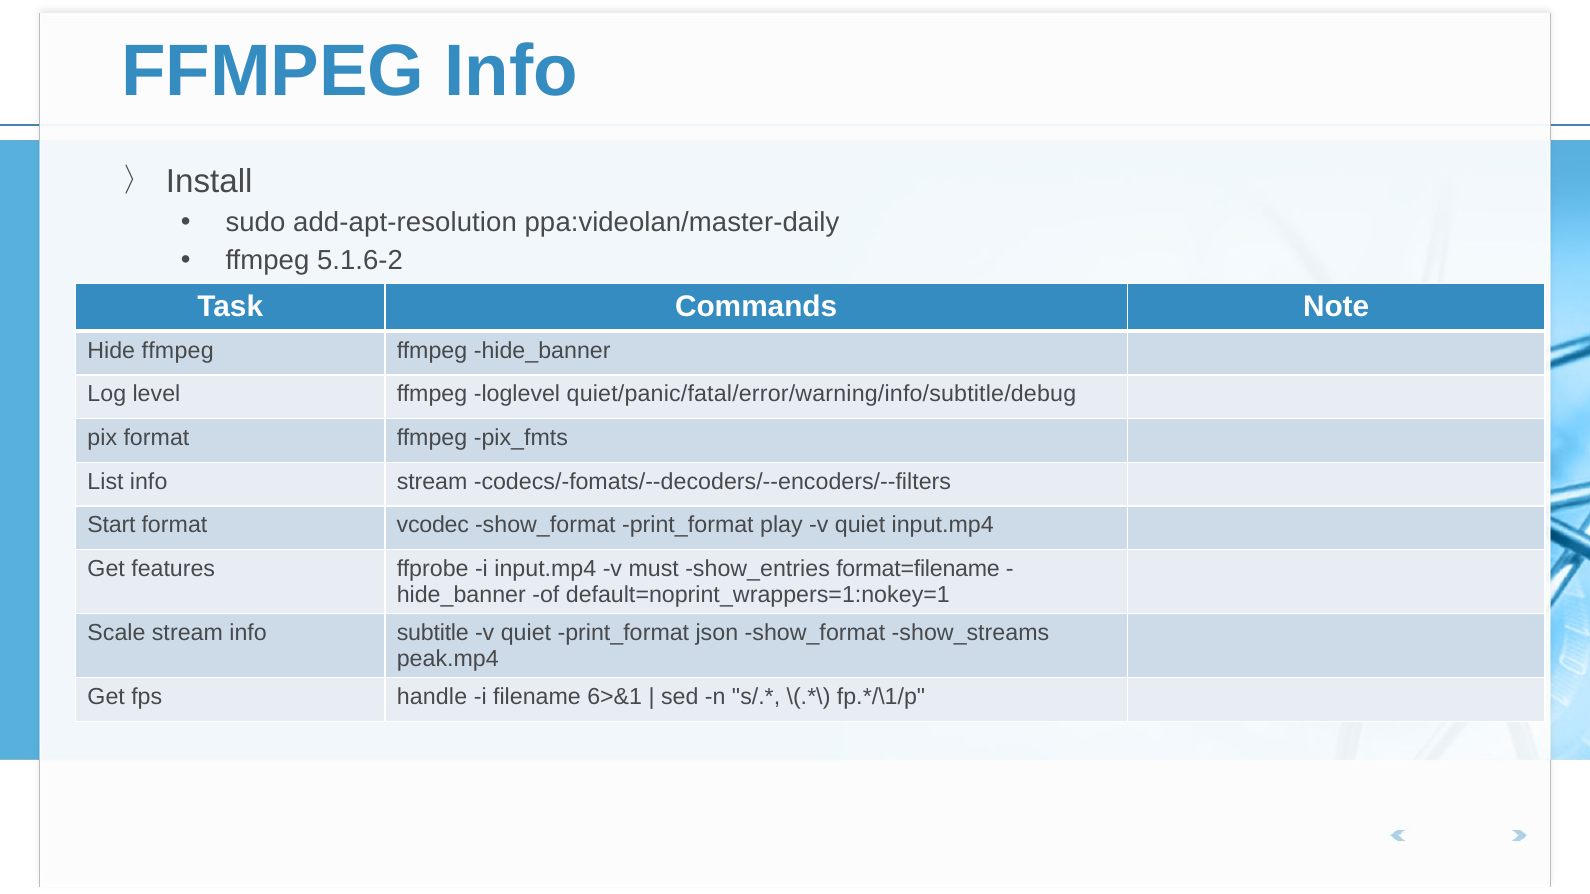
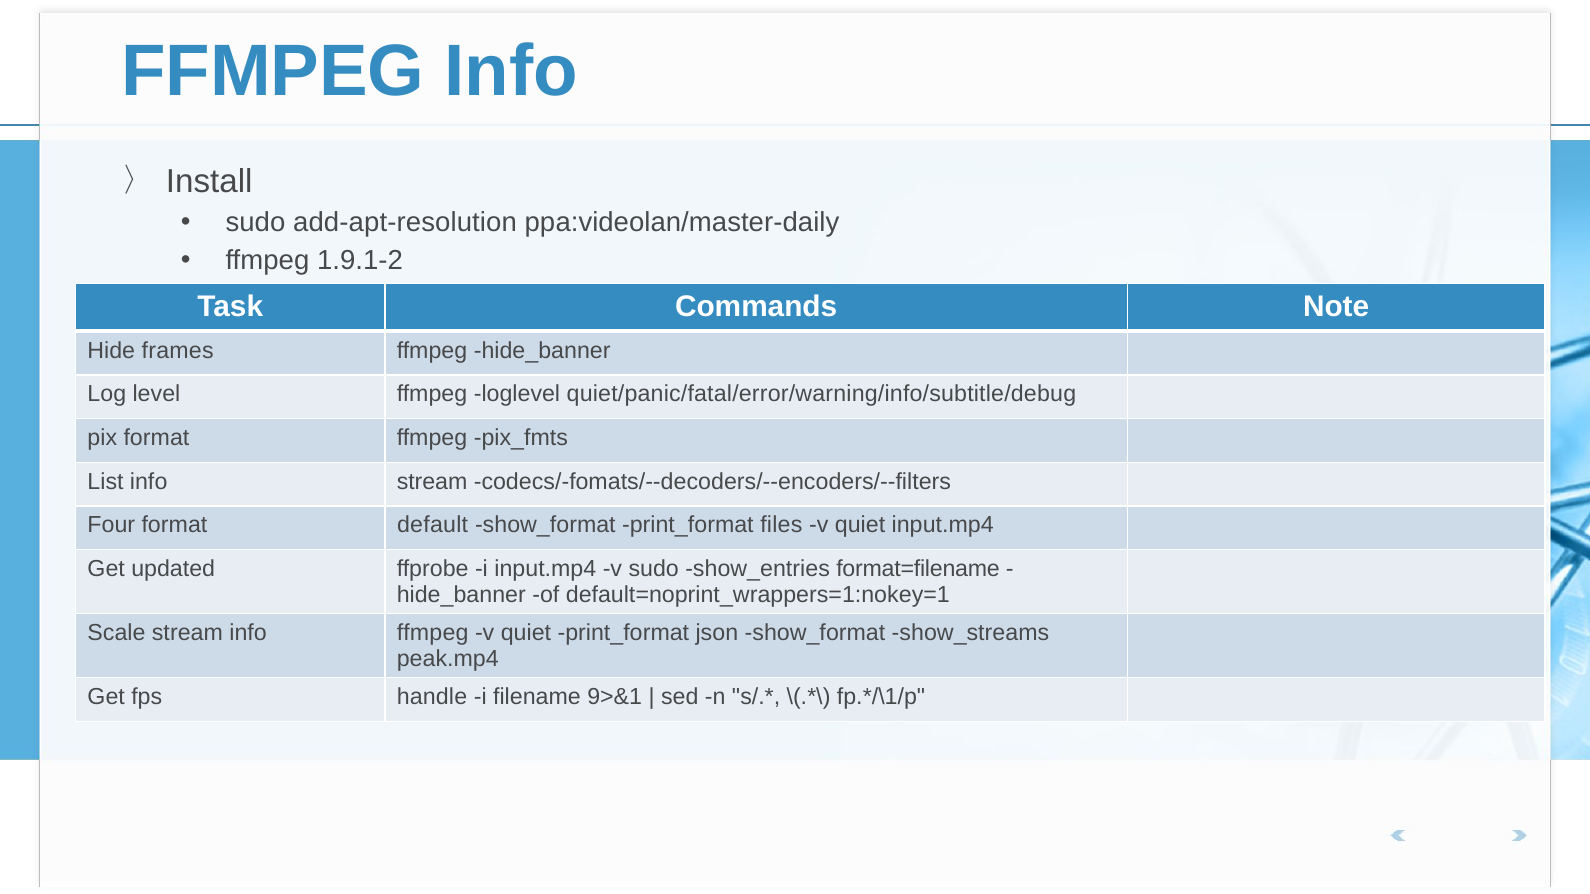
5.1.6-2: 5.1.6-2 -> 1.9.1-2 (360, 261)
Hide ffmpeg: ffmpeg -> frames (178, 351)
Start: Start -> Four (111, 526)
vcodec: vcodec -> default (433, 526)
play: play -> files (781, 526)
features: features -> updated (173, 569)
v must: must -> sudo (654, 569)
info subtitle: subtitle -> ffmpeg (433, 633)
6>&1: 6>&1 -> 9>&1 (615, 697)
